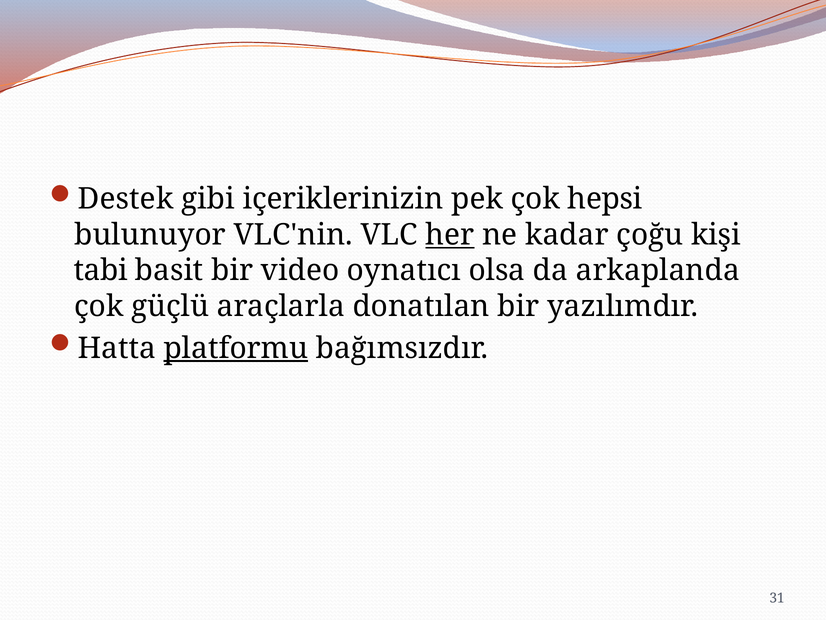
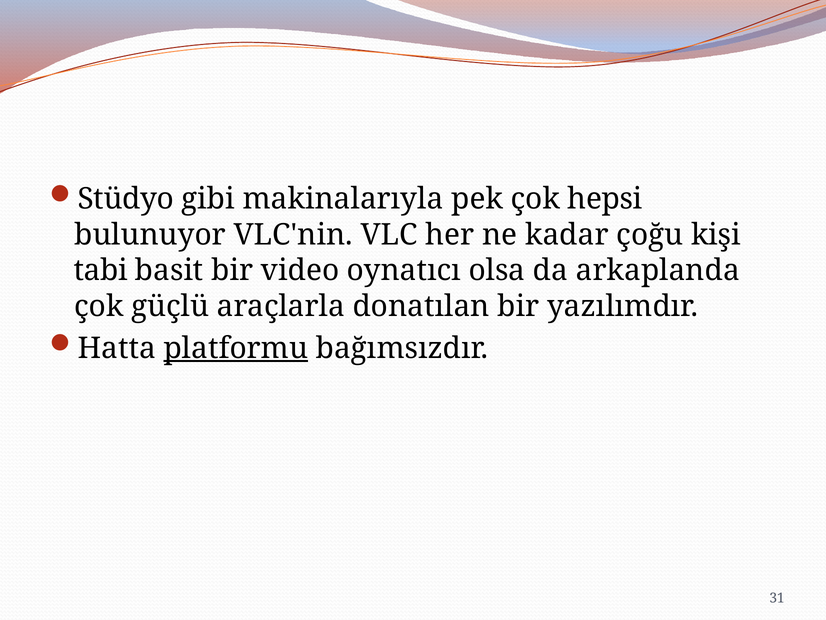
Destek: Destek -> Stüdyo (126, 199)
içeriklerinizin: içeriklerinizin -> makinalarıyla (343, 199)
her underline: present -> none (450, 235)
